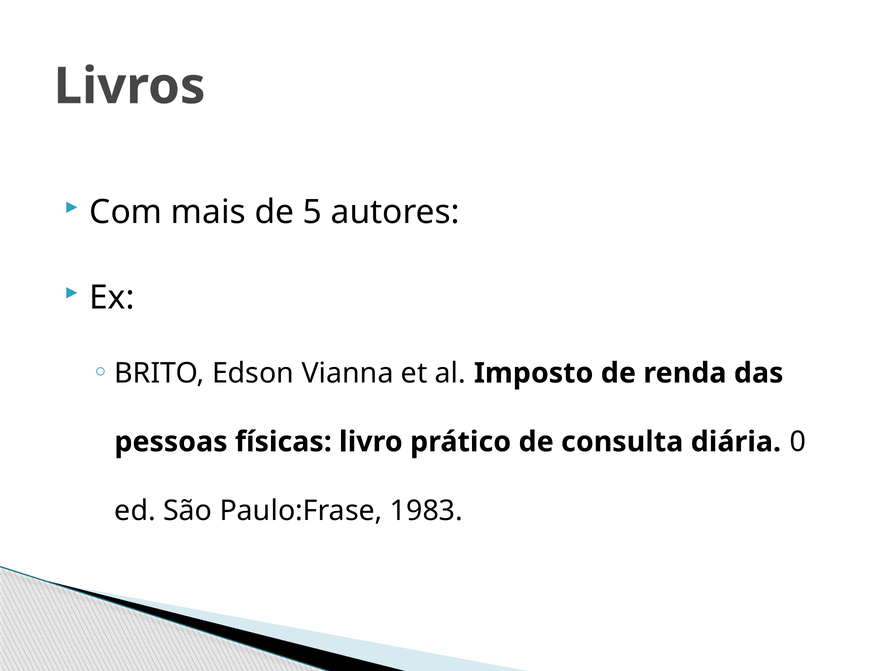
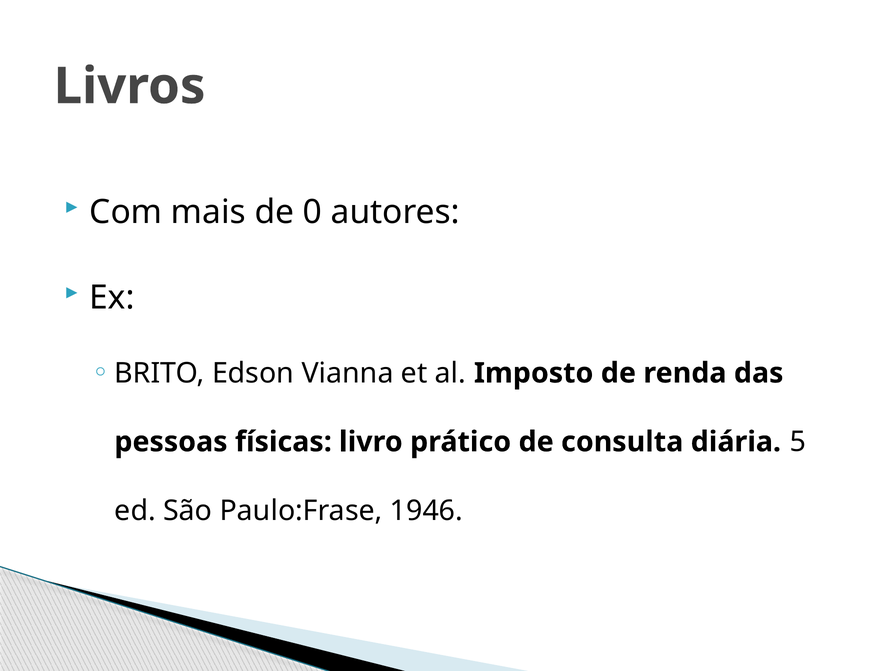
5: 5 -> 0 (312, 212)
0: 0 -> 5 (798, 442)
1983: 1983 -> 1946 (426, 511)
